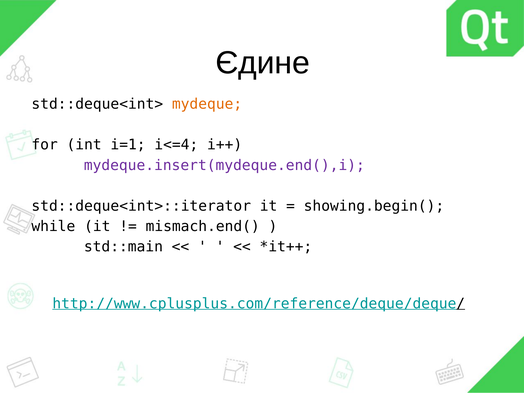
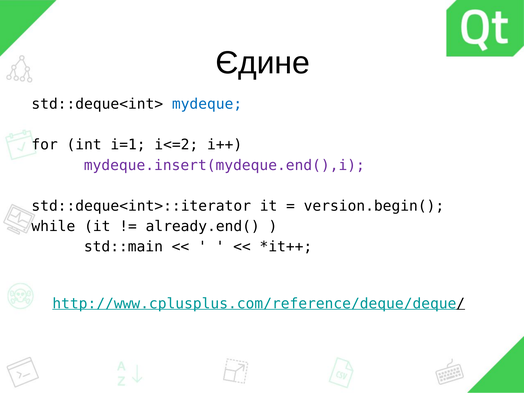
mydeque colour: orange -> blue (207, 104)
i<=4: i<=4 -> i<=2 (176, 145)
showing.begin(: showing.begin( -> version.begin( (374, 206)
mismach.end(: mismach.end( -> already.end( (203, 226)
